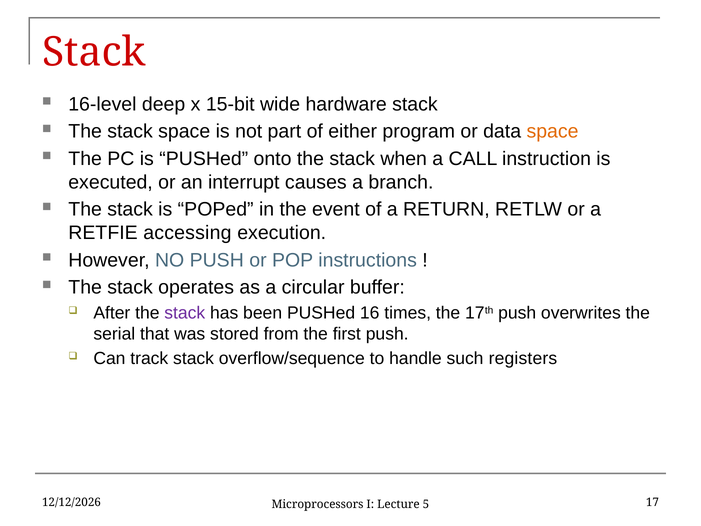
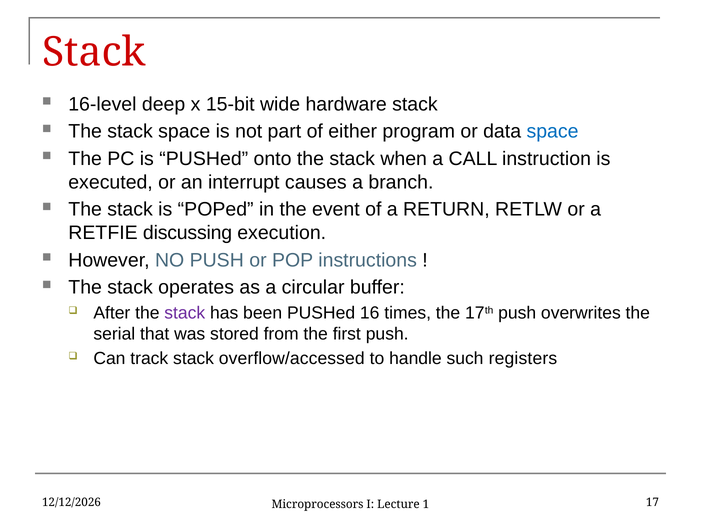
space colour: orange -> blue (553, 131)
accessing: accessing -> discussing (188, 233)
overflow/sequence: overflow/sequence -> overflow/accessed (292, 358)
5: 5 -> 1 (426, 504)
